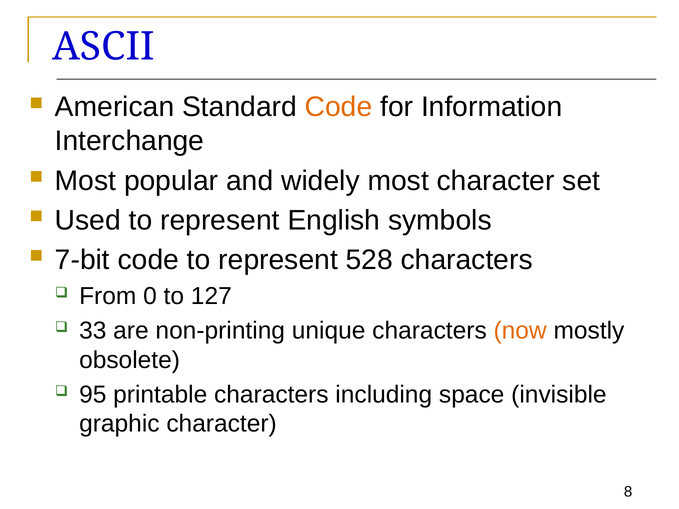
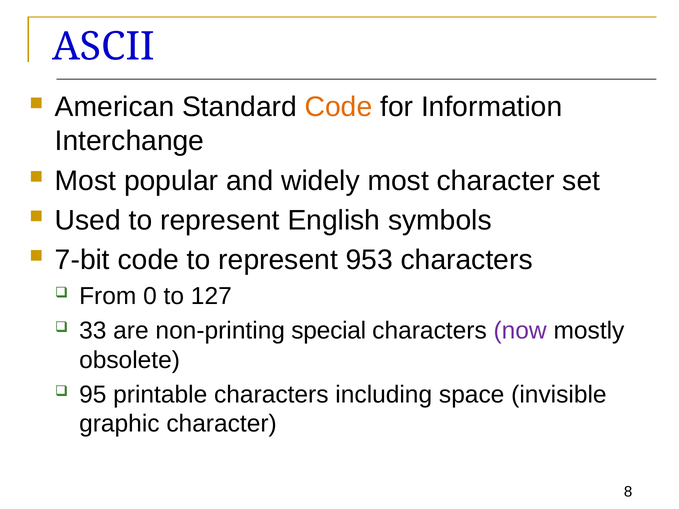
528: 528 -> 953 (369, 260)
unique: unique -> special (329, 331)
now colour: orange -> purple (520, 331)
